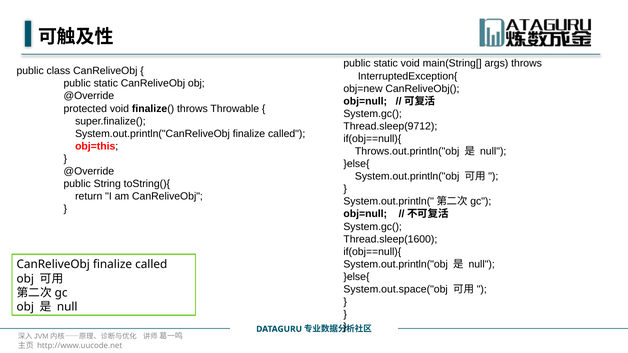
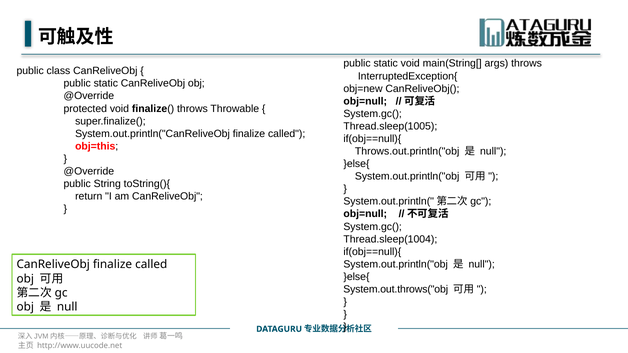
Thread.sleep(9712: Thread.sleep(9712 -> Thread.sleep(1005 (390, 126)
Thread.sleep(1600: Thread.sleep(1600 -> Thread.sleep(1004 (390, 239)
System.out.space("obj: System.out.space("obj -> System.out.throws("obj (396, 289)
